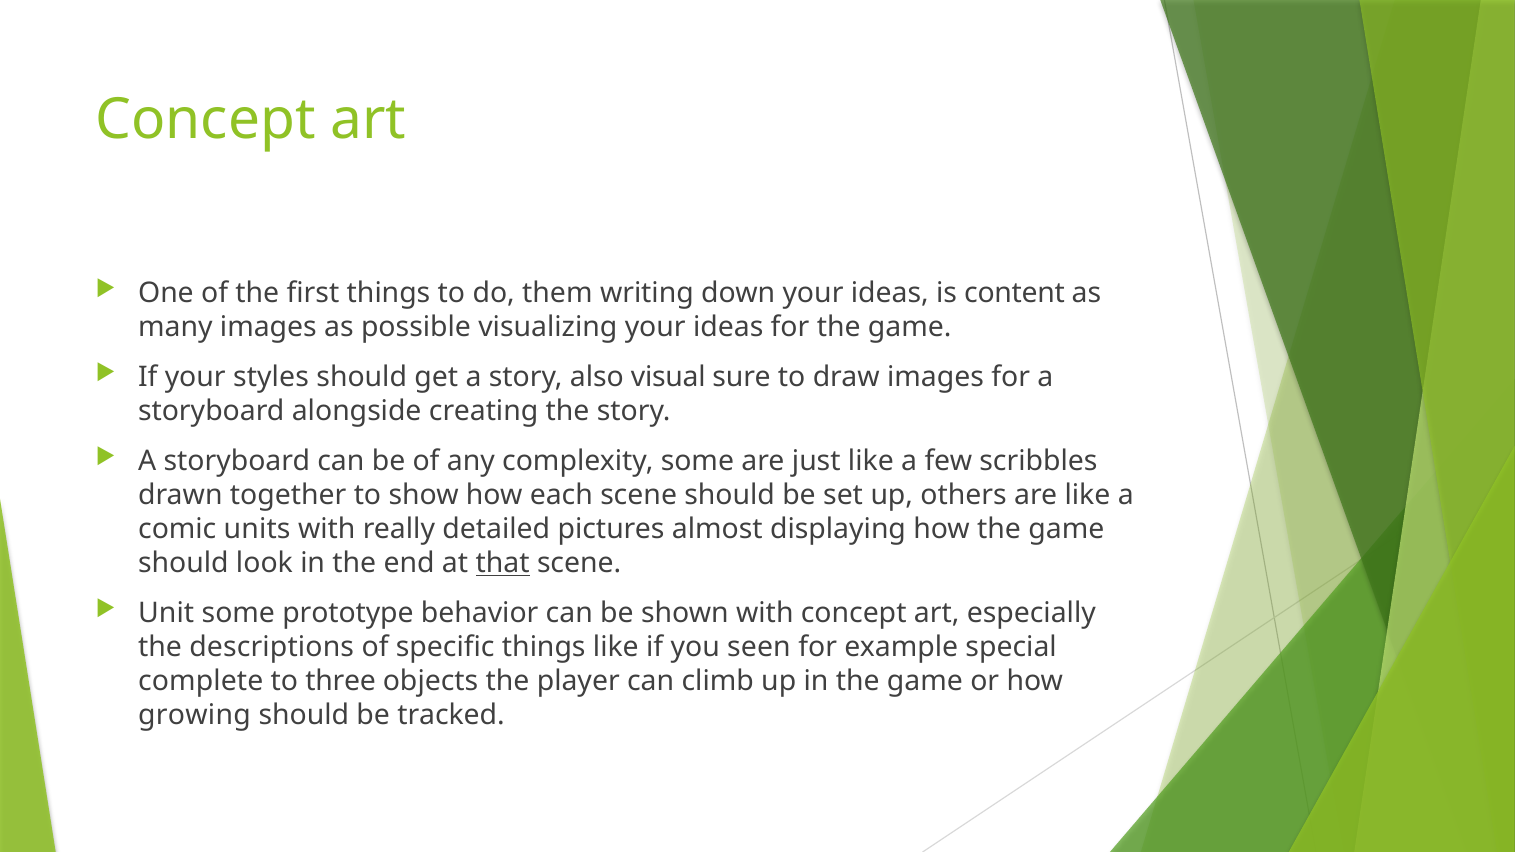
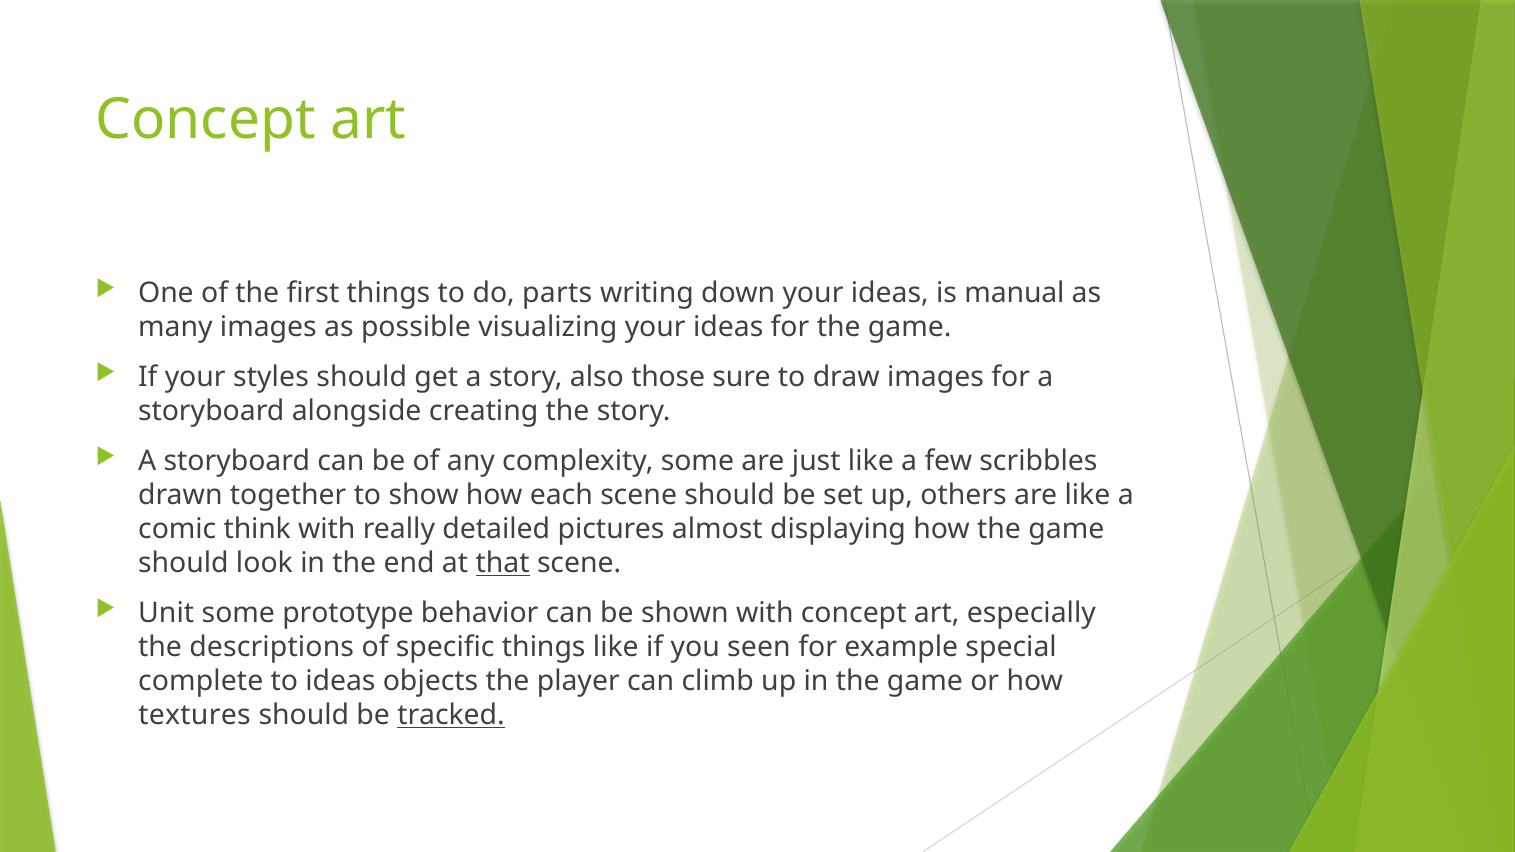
them: them -> parts (557, 293)
content: content -> manual (1014, 293)
visual: visual -> those (668, 377)
units: units -> think (257, 529)
to three: three -> ideas (340, 681)
growing: growing -> textures (194, 716)
tracked underline: none -> present (451, 716)
